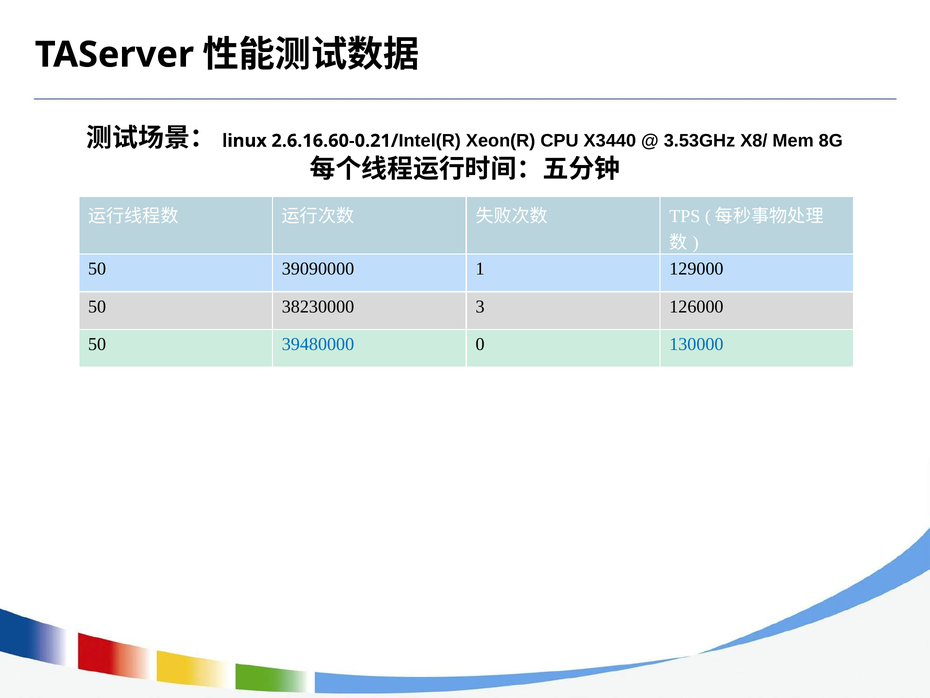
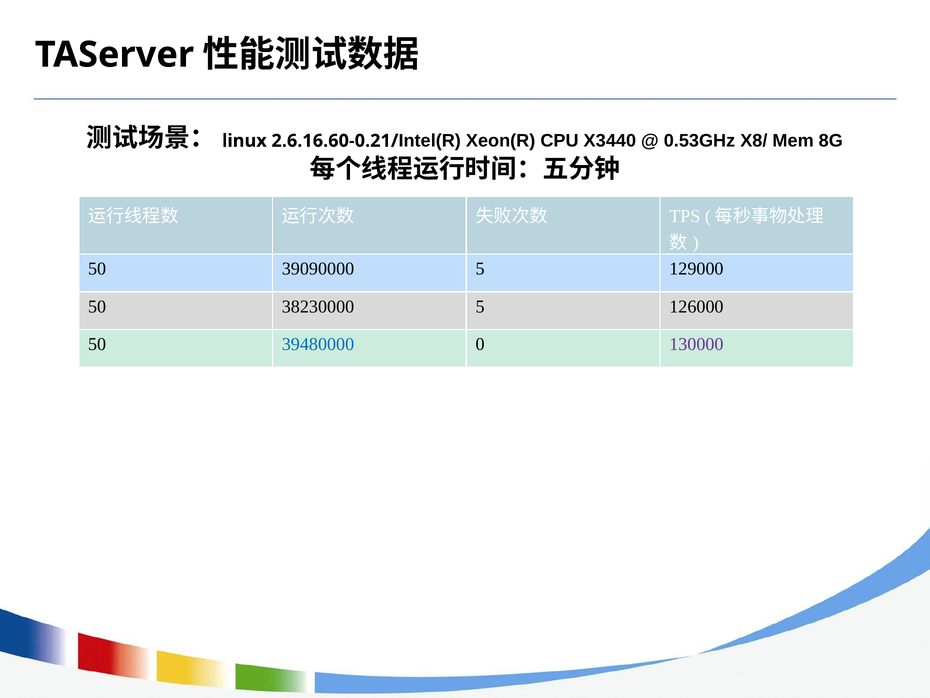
3.53GHz: 3.53GHz -> 0.53GHz (700, 141)
39090000 1: 1 -> 5 (480, 269)
38230000 3: 3 -> 5 (480, 306)
130000 colour: blue -> purple (696, 344)
